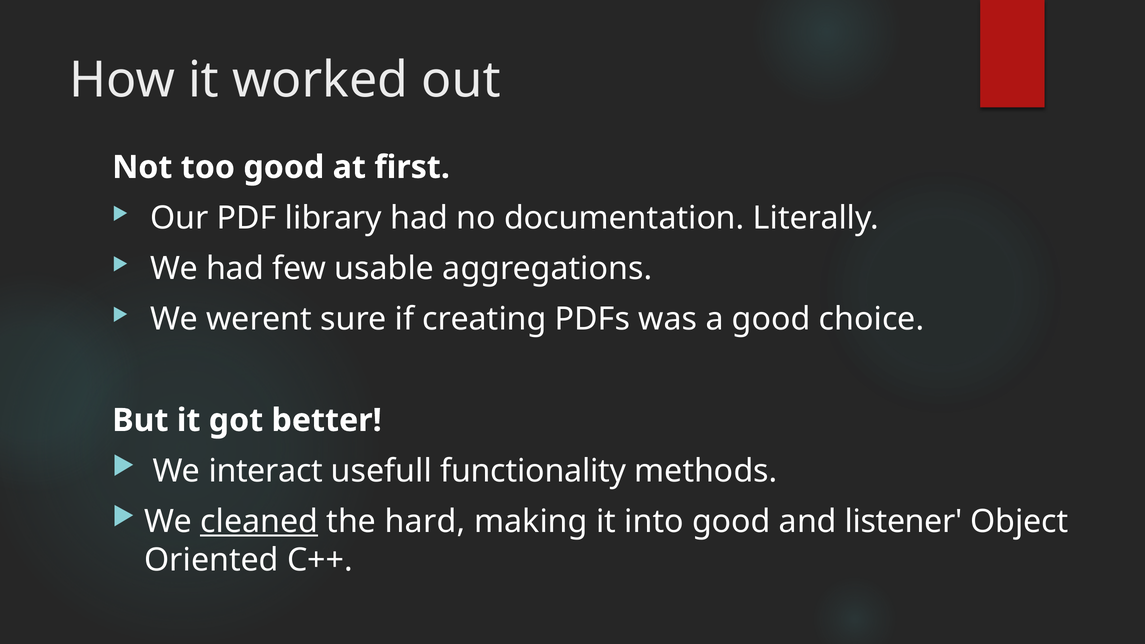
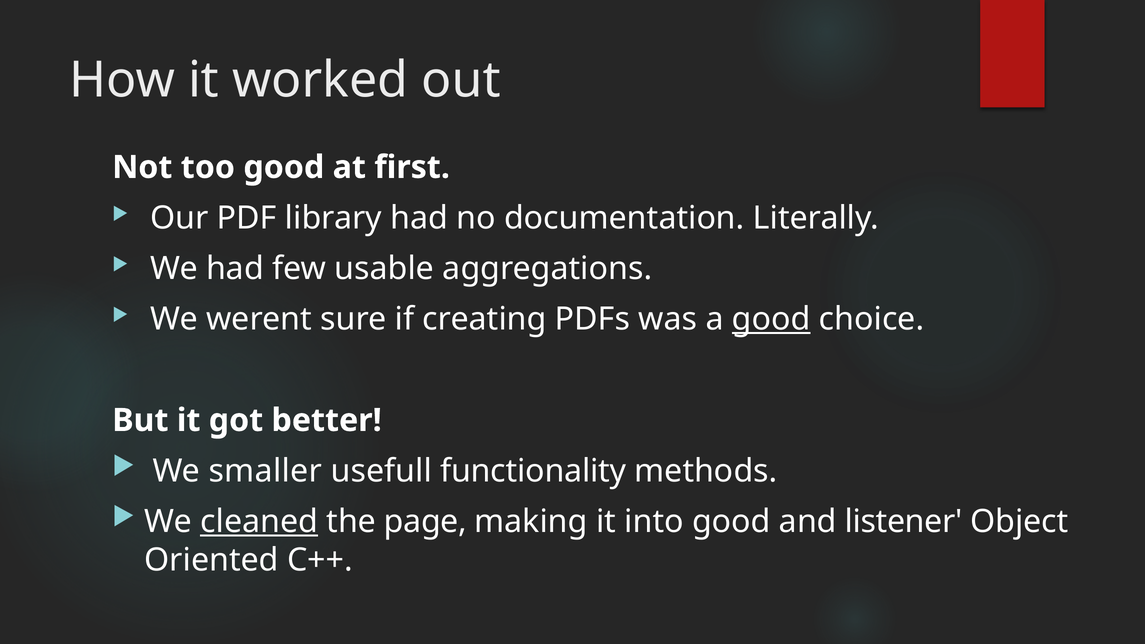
good underline: none -> present (771, 319)
interact: interact -> smaller (265, 471)
hard: hard -> page (425, 522)
